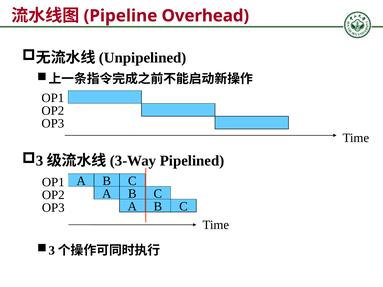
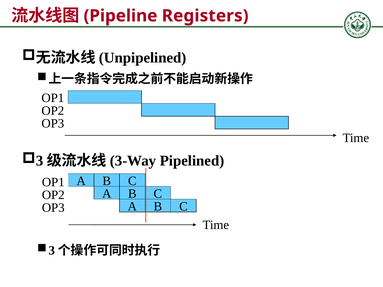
Overhead: Overhead -> Registers (205, 16)
